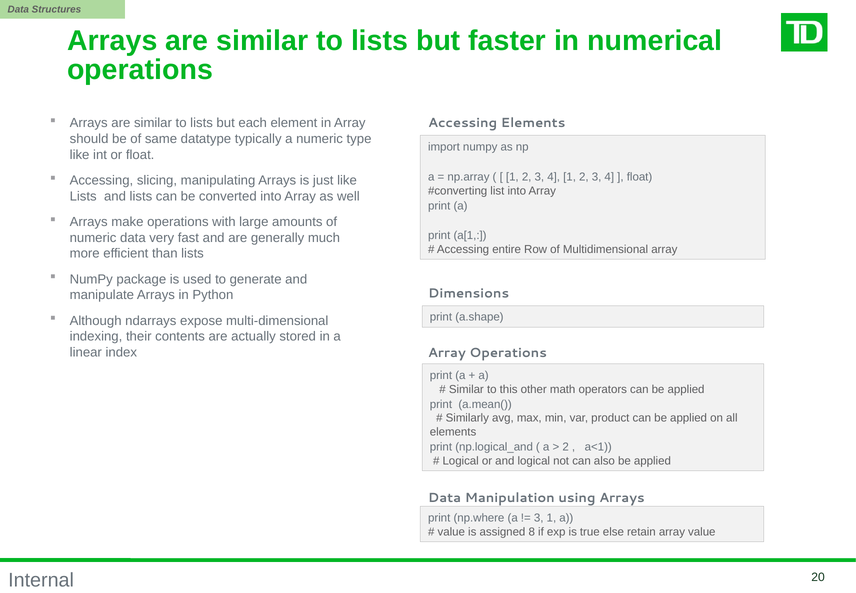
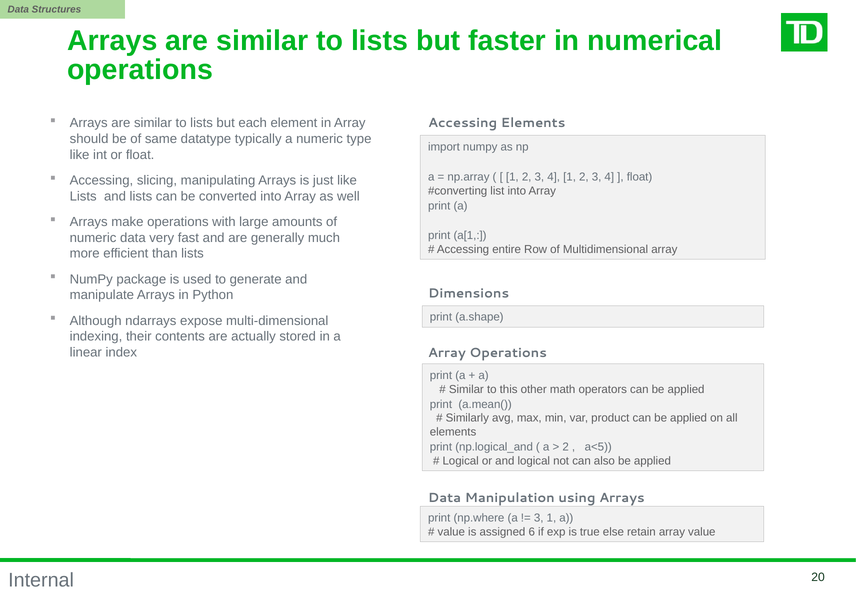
a<1: a<1 -> a<5 (598, 447)
8: 8 -> 6 (532, 532)
